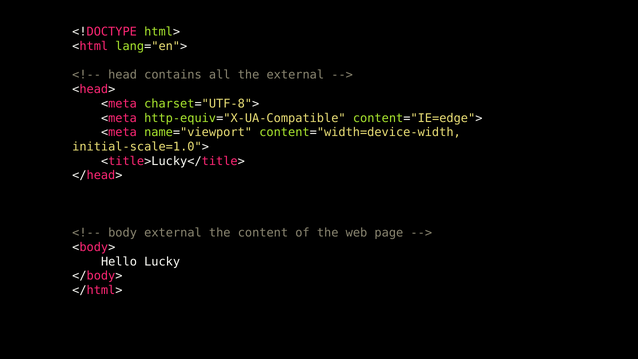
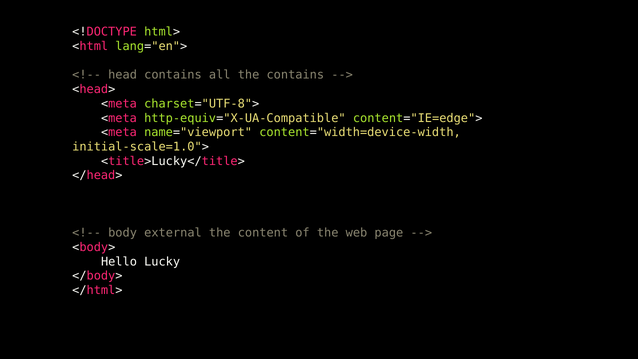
the external: external -> contains (295, 75)
